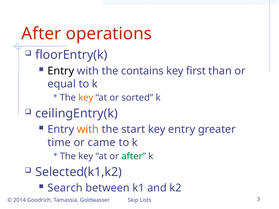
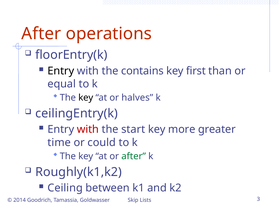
key colour: orange -> black (86, 98)
sorted: sorted -> halves (137, 98)
with colour: orange -> red (88, 130)
key entry: entry -> more (182, 130)
came: came -> could (102, 143)
Selected(k1,k2: Selected(k1,k2 -> Roughly(k1,k2 (79, 172)
Search: Search -> Ceiling (65, 188)
